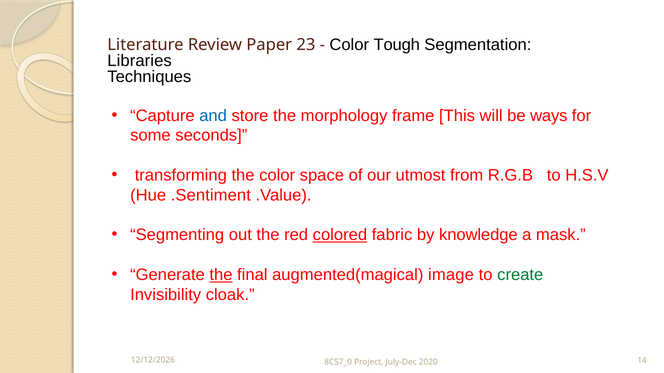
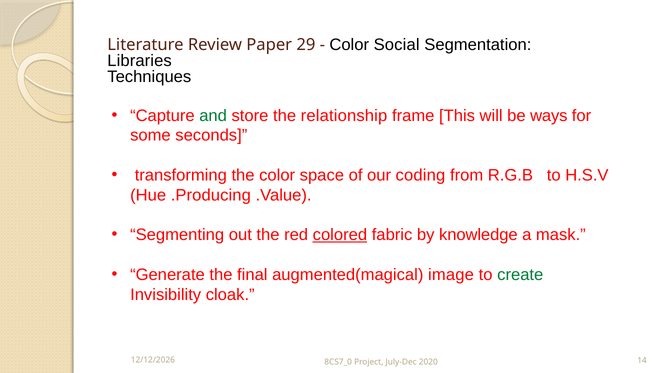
23: 23 -> 29 (306, 45)
Tough: Tough -> Social (397, 45)
and colour: blue -> green (213, 116)
morphology: morphology -> relationship (344, 116)
utmost: utmost -> coding (420, 175)
.Sentiment: .Sentiment -> .Producing (211, 195)
the underline: present -> none (221, 275)
